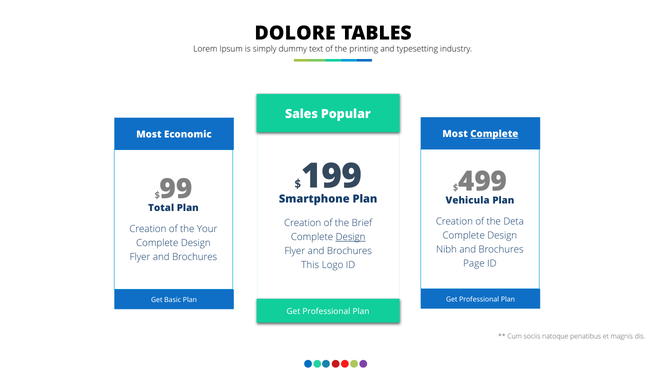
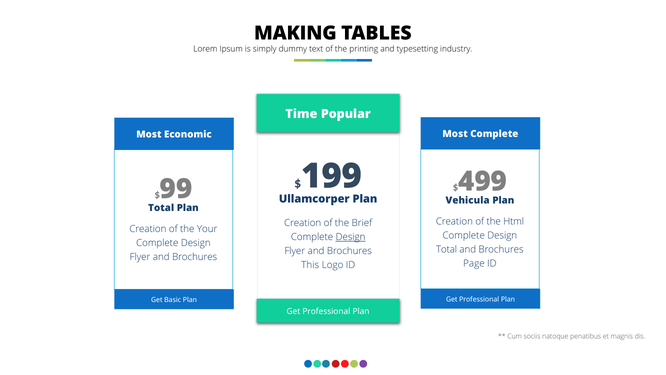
DOLORE: DOLORE -> MAKING (295, 33)
Sales: Sales -> Time (301, 114)
Complete underline: present -> none (494, 134)
Smartphone: Smartphone -> Ullamcorper (314, 199)
Deta: Deta -> Html (514, 221)
Nibh: Nibh -> Total (447, 249)
